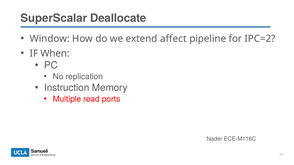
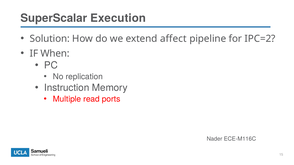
Deallocate: Deallocate -> Execution (118, 18)
Window: Window -> Solution (50, 39)
